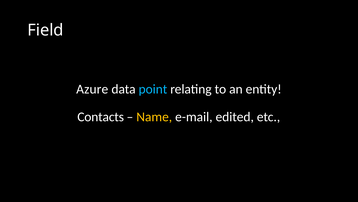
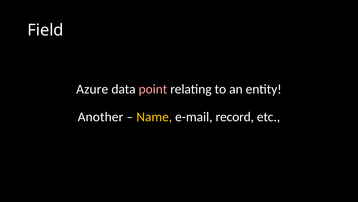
point colour: light blue -> pink (153, 89)
Contacts: Contacts -> Another (101, 117)
edited: edited -> record (235, 117)
